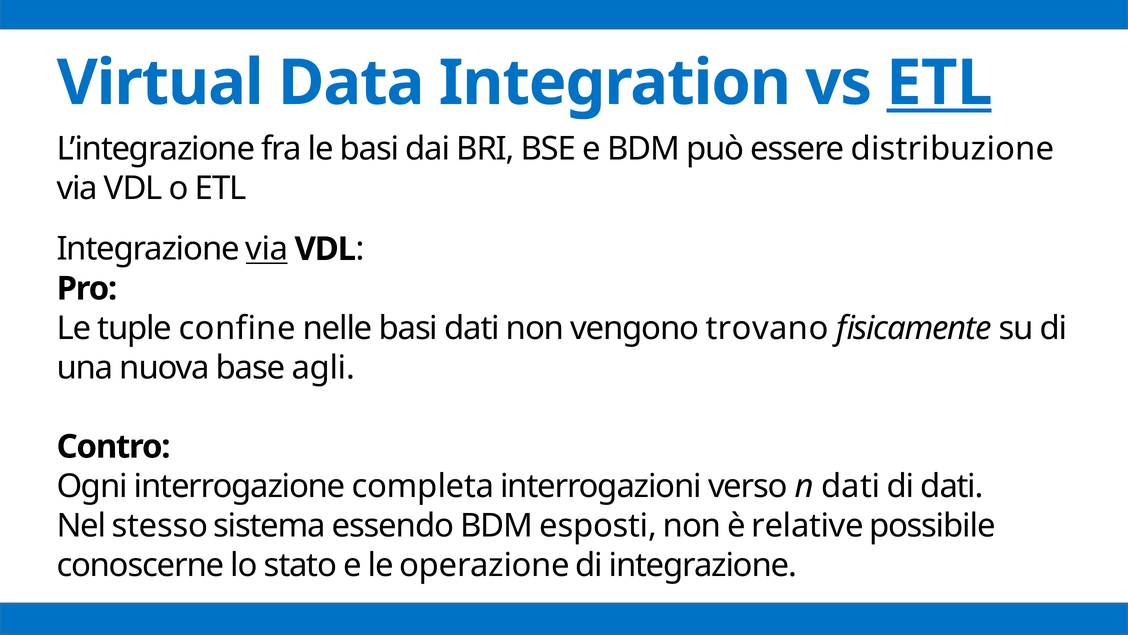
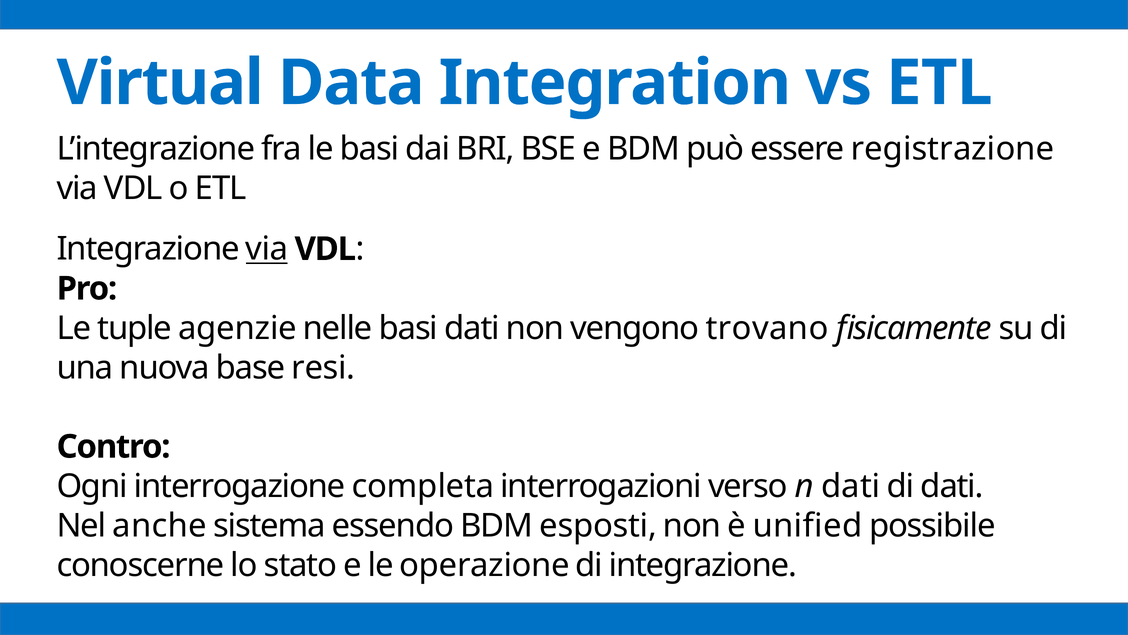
ETL underline: present -> none (939, 83)
distribuzione: distribuzione -> registrazione (953, 149)
confine: confine -> agenzie (238, 328)
agli: agli -> resi (323, 367)
stesso: stesso -> anche (160, 525)
relative: relative -> unified (807, 525)
